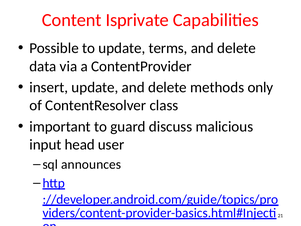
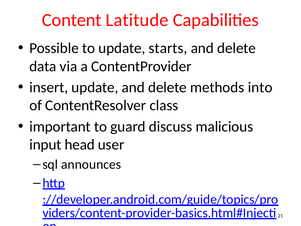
Isprivate: Isprivate -> Latitude (137, 20)
terms: terms -> starts (168, 48)
only: only -> into (260, 87)
